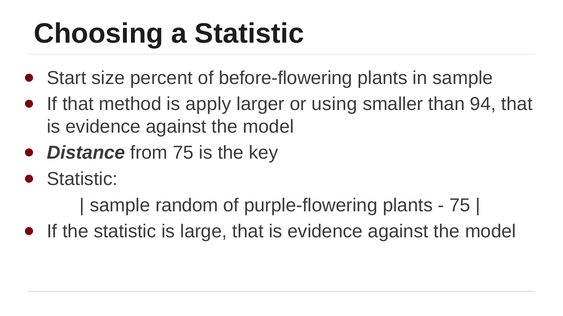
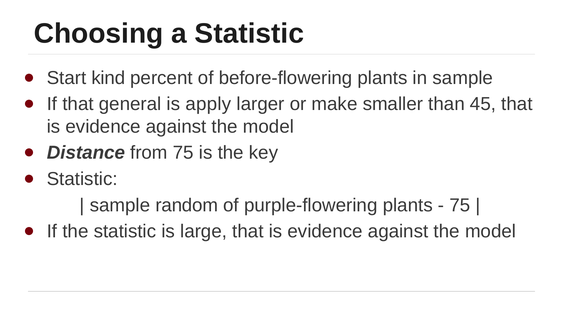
size: size -> kind (108, 78)
method: method -> general (130, 104)
using: using -> make (335, 104)
94: 94 -> 45 (483, 104)
